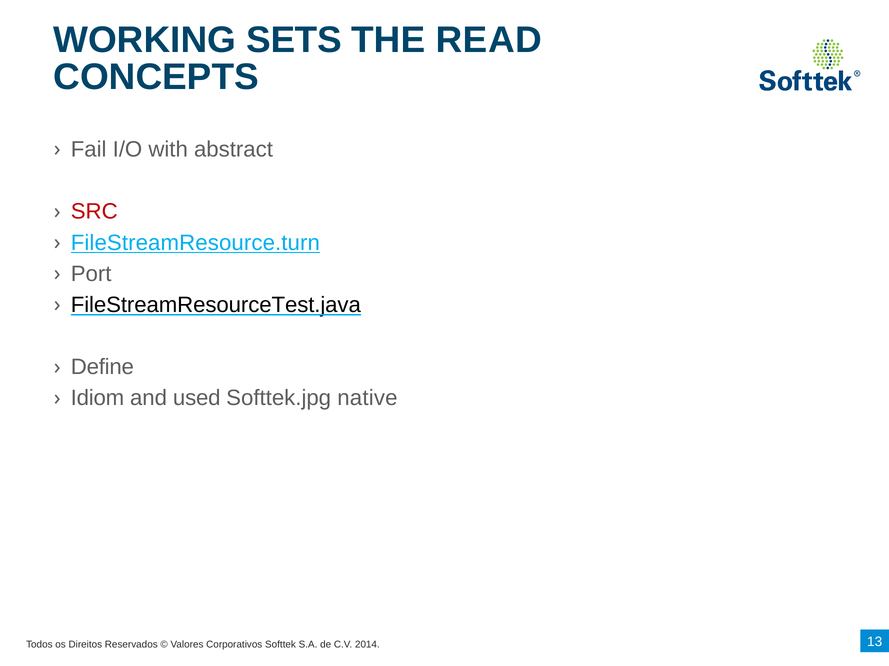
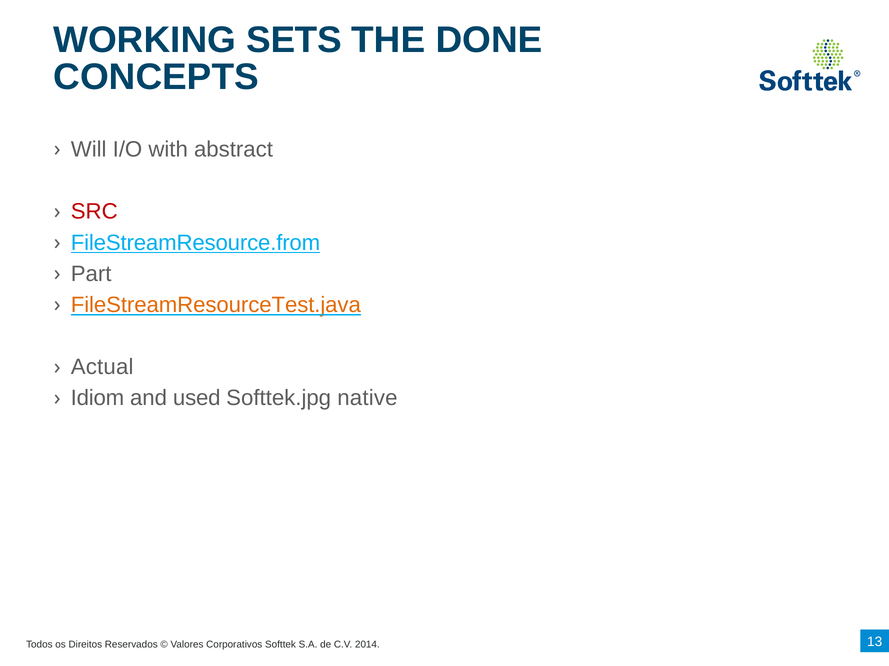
READ: READ -> DONE (489, 40)
Fail: Fail -> Will (89, 150)
FileStreamResource.turn: FileStreamResource.turn -> FileStreamResource.from (196, 243)
Port: Port -> Part (91, 274)
FileStreamResourceTest.java colour: black -> orange (216, 305)
Define: Define -> Actual (102, 367)
